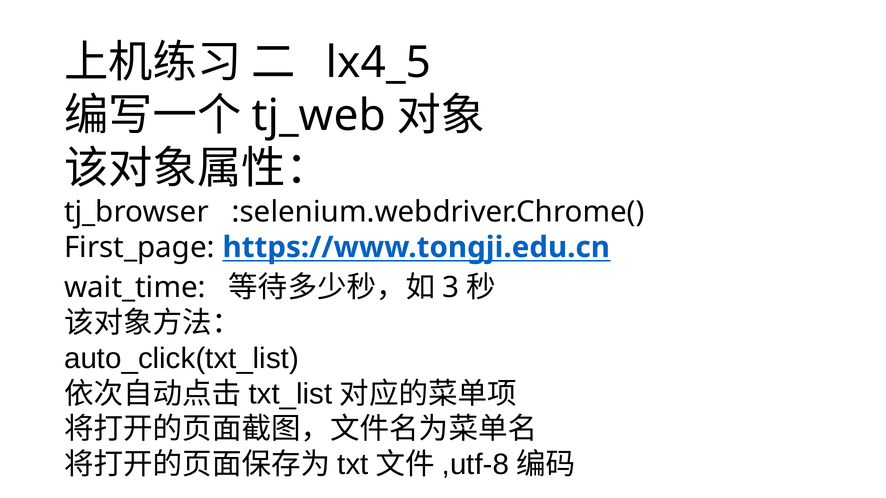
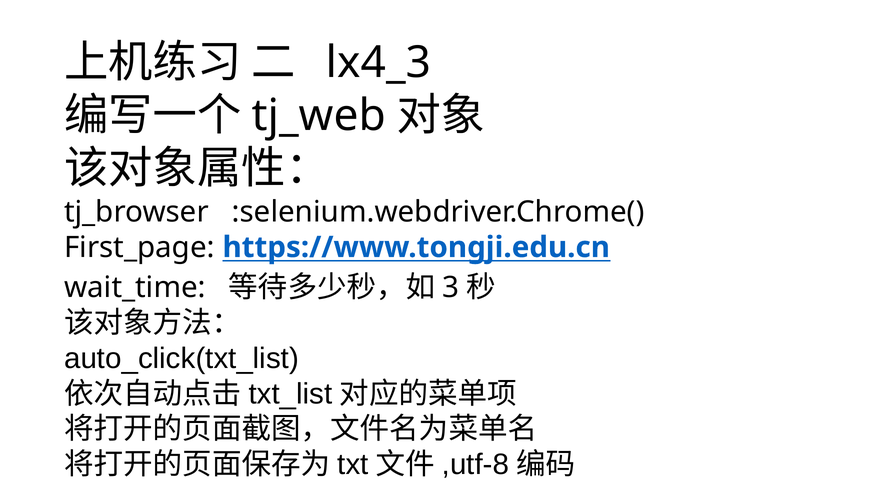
lx4_5: lx4_5 -> lx4_3 (378, 62)
